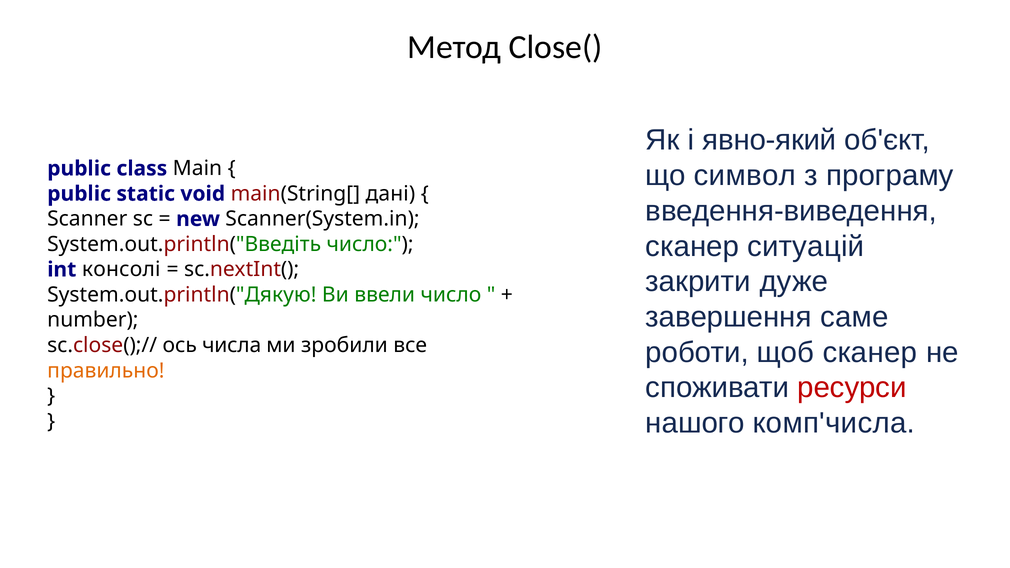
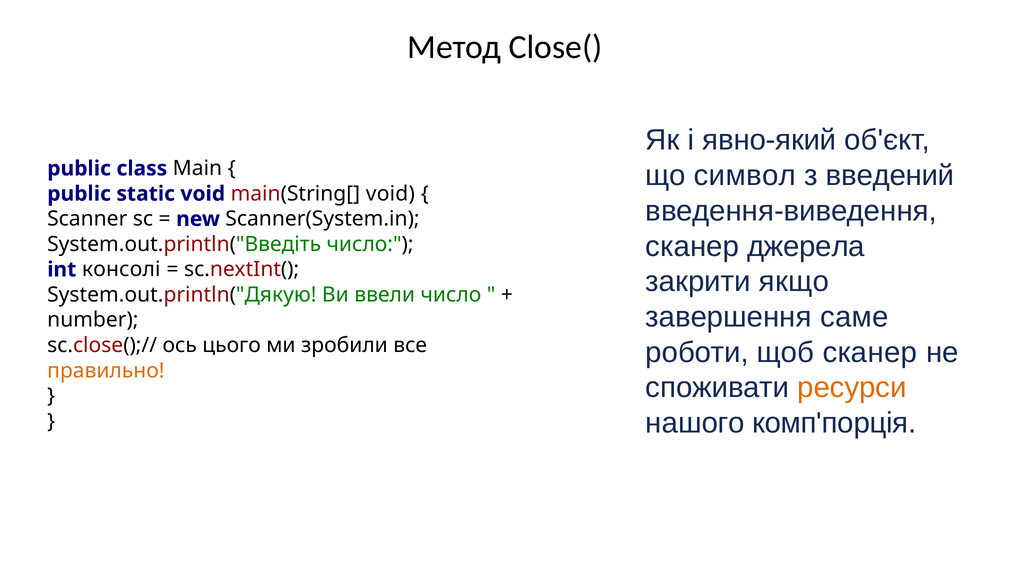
програму: програму -> введений (890, 176)
main(String[ дані: дані -> void (390, 194)
ситуацій: ситуацій -> джерела (806, 246)
дуже: дуже -> якщо (794, 282)
числа: числа -> цього (232, 345)
ресурси colour: red -> orange (852, 388)
комп'числа: комп'числа -> комп'порція (834, 423)
